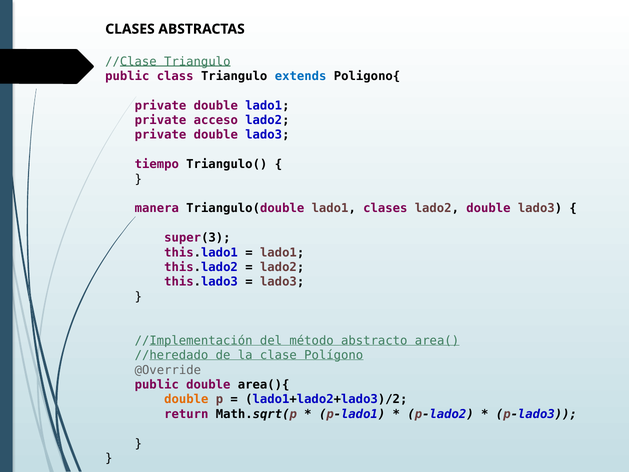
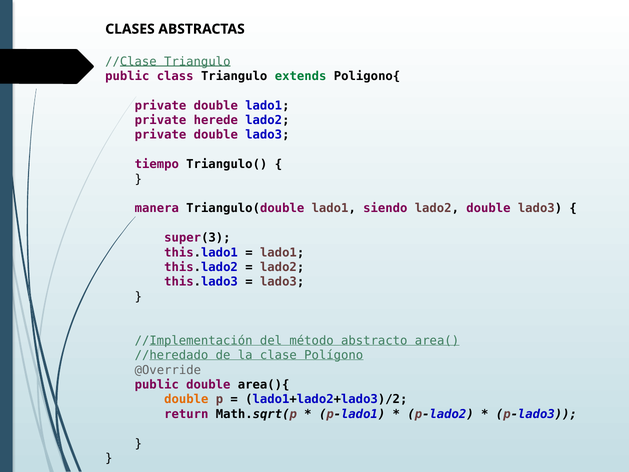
extends colour: blue -> green (301, 76)
acceso: acceso -> herede (216, 120)
lado1 clases: clases -> siendo (385, 208)
